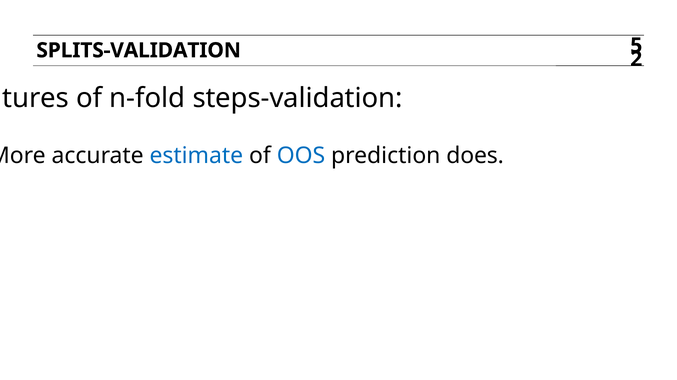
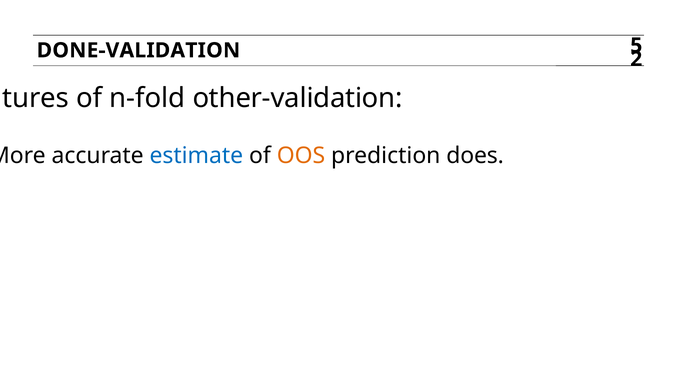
SPLITS-VALIDATION: SPLITS-VALIDATION -> DONE-VALIDATION (138, 50)
steps-validation: steps-validation -> other-validation (298, 98)
OOS colour: blue -> orange (301, 156)
